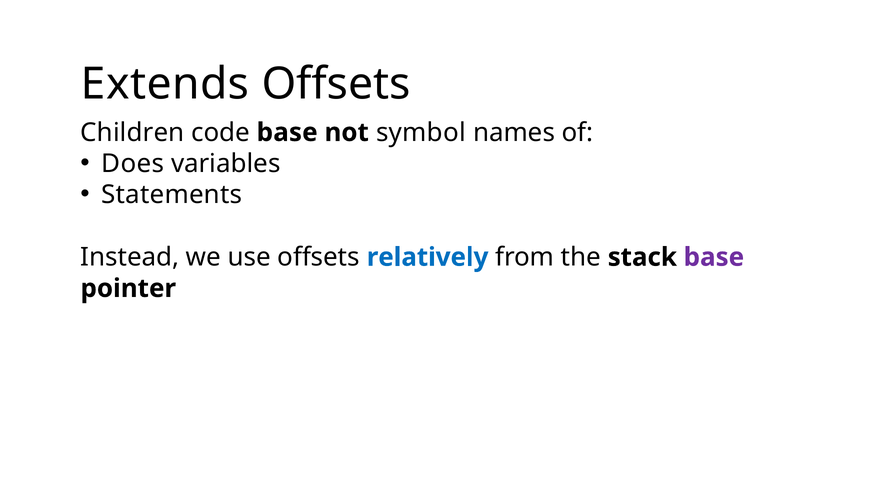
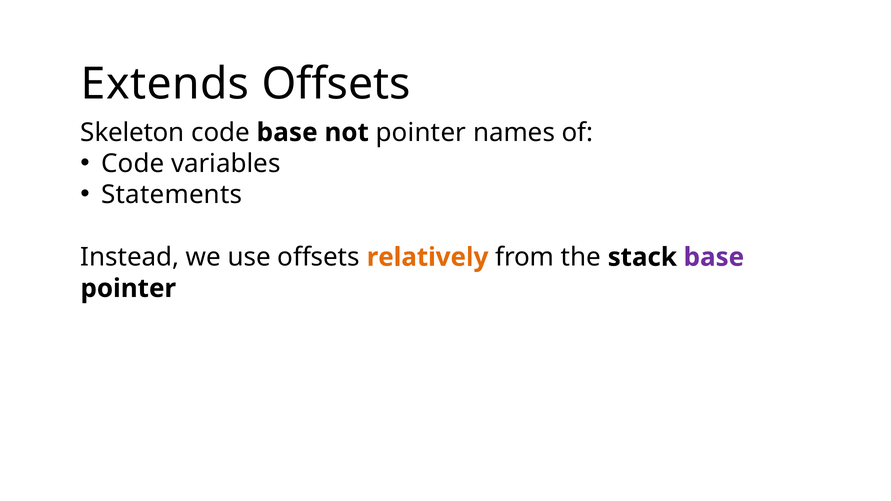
Children: Children -> Skeleton (133, 132)
not symbol: symbol -> pointer (421, 132)
Does: Does -> Code (133, 164)
relatively colour: blue -> orange (428, 257)
